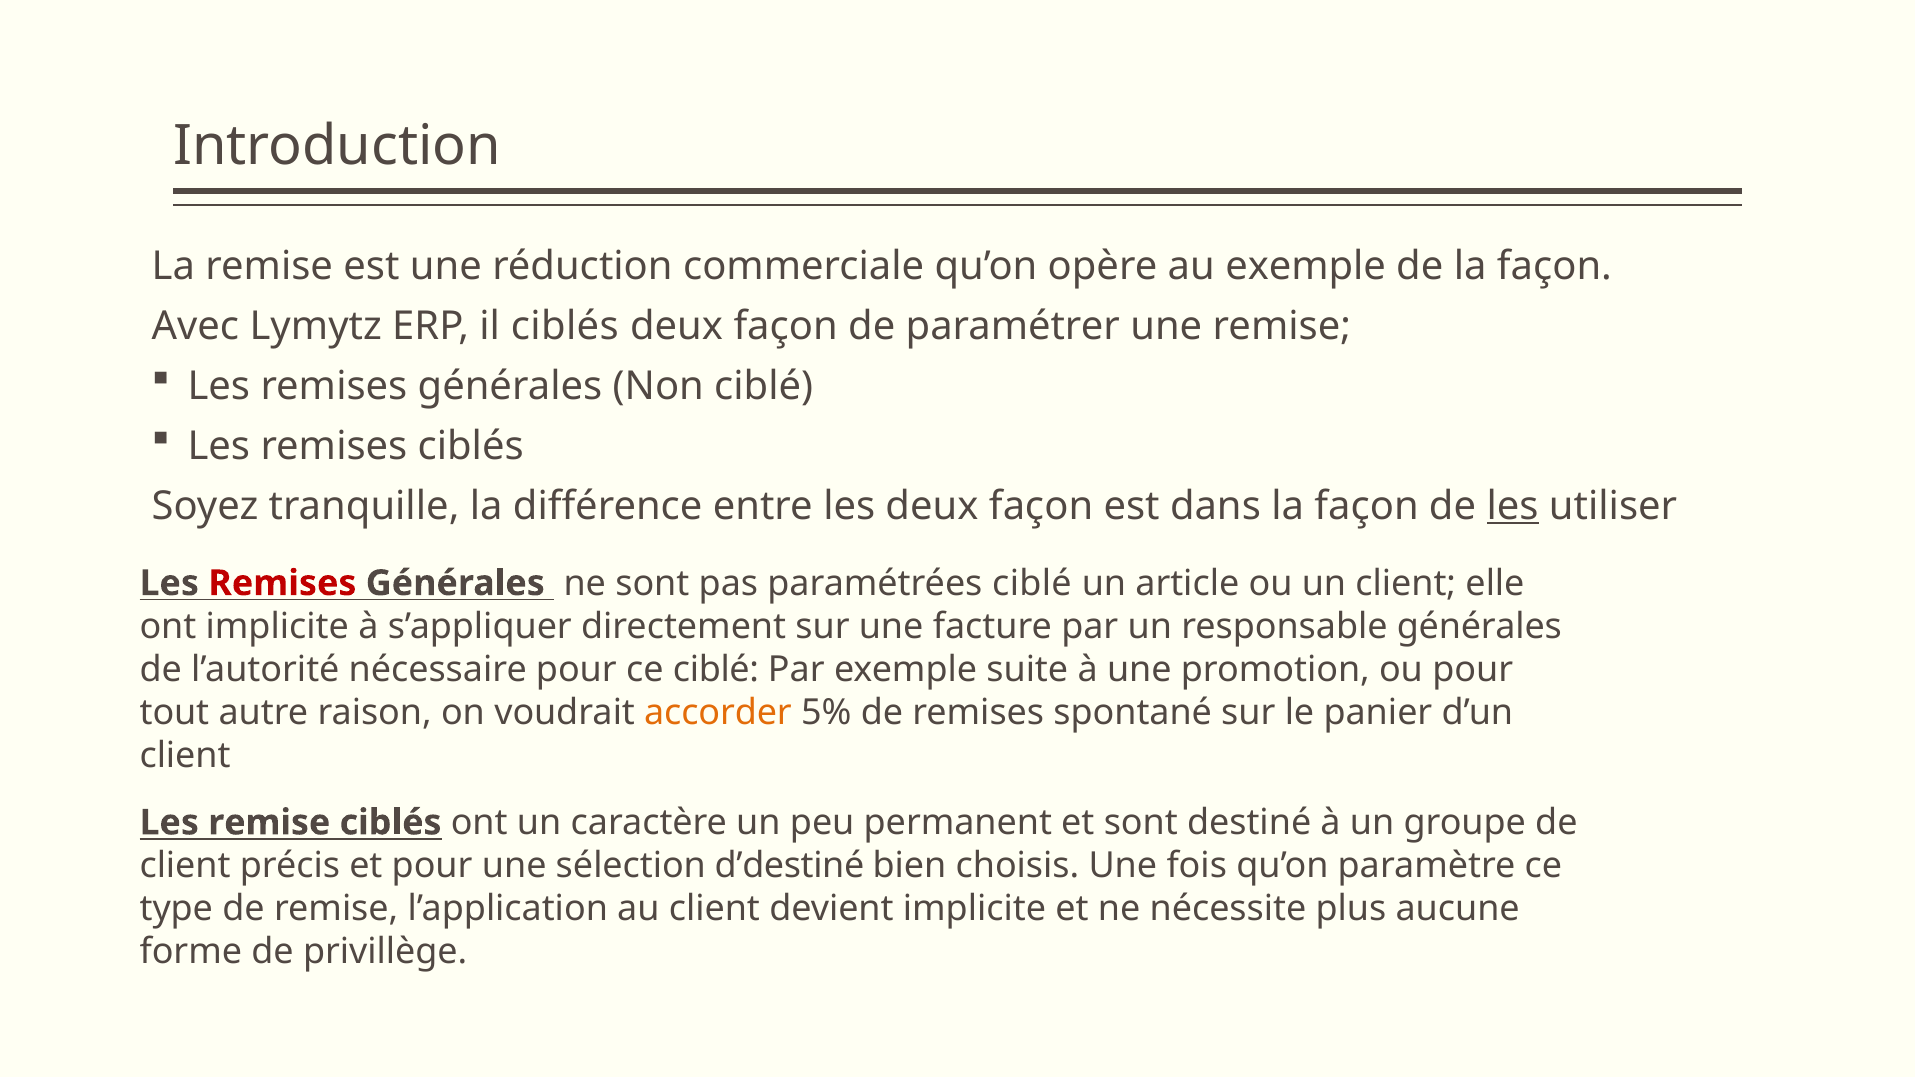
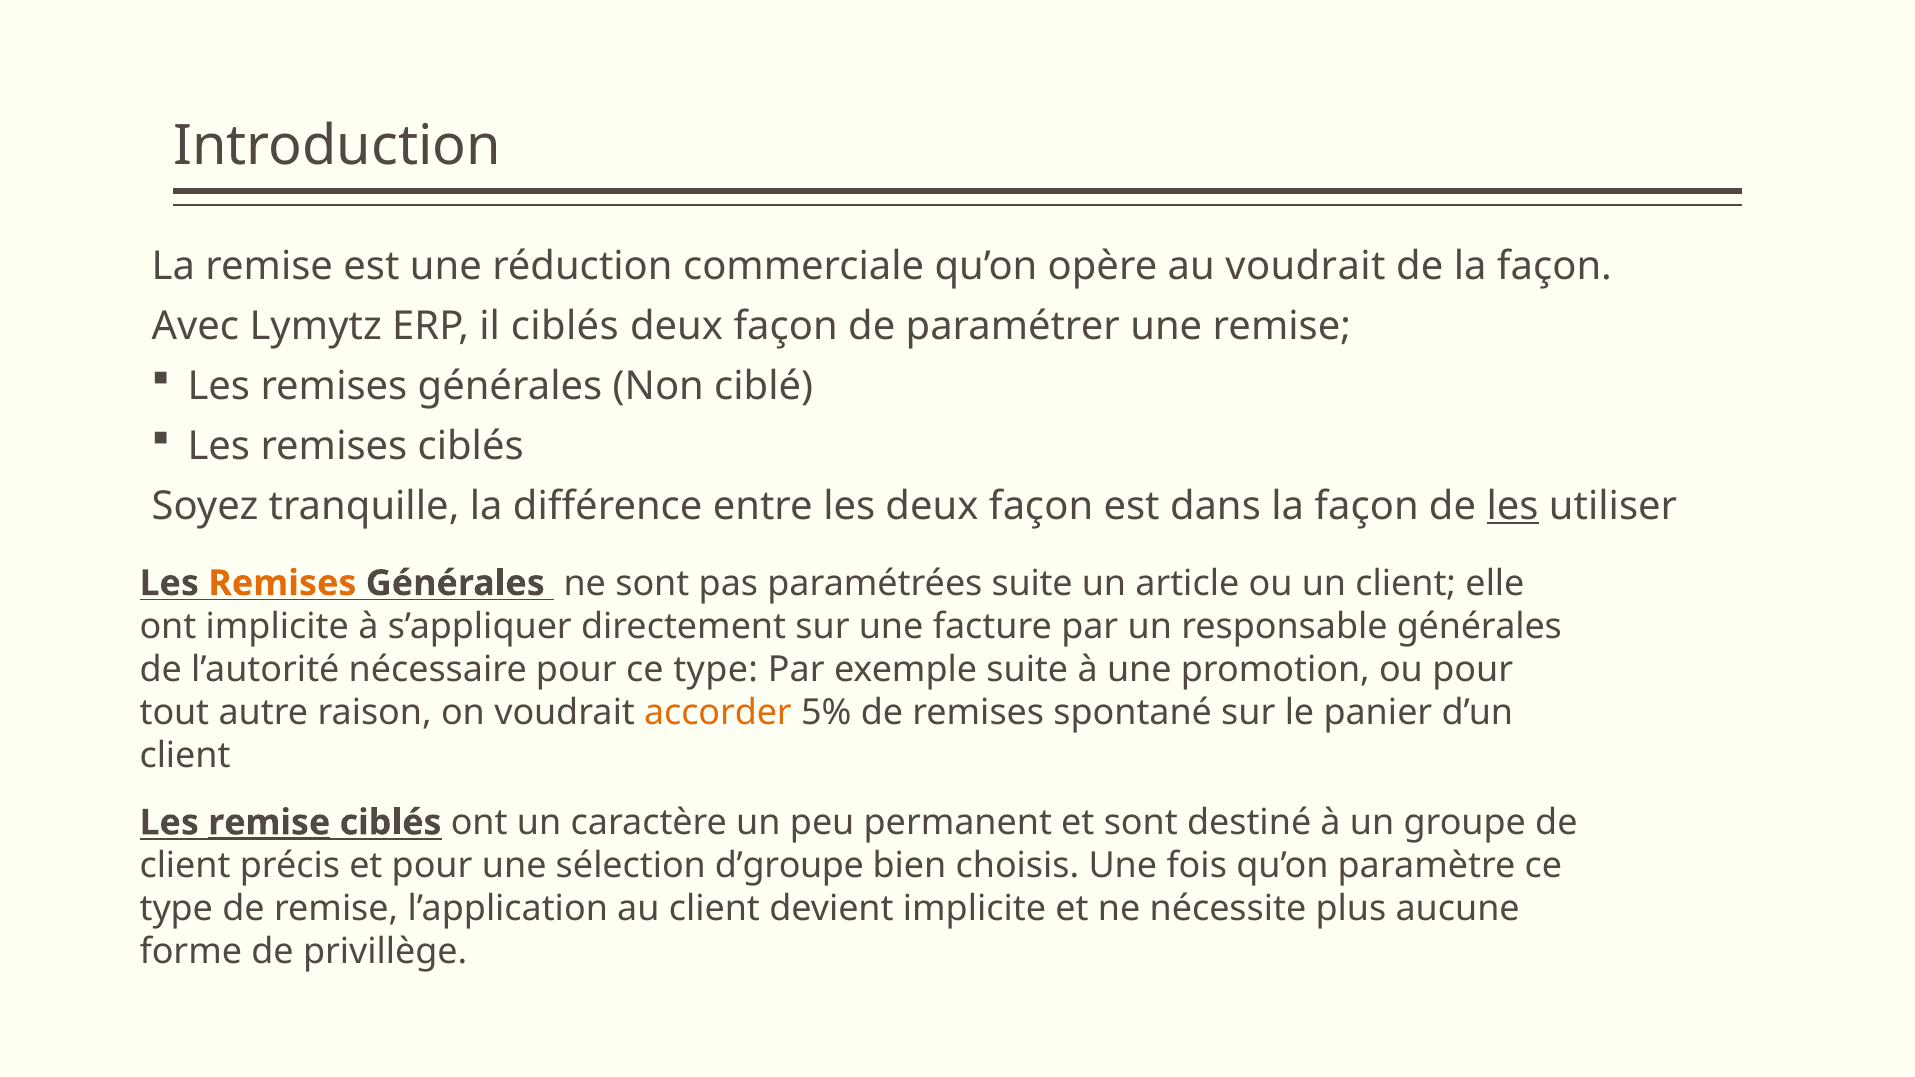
au exemple: exemple -> voudrait (1305, 266)
Remises colour: red -> orange (282, 583)
paramétrées ciblé: ciblé -> suite (1032, 583)
pour ce ciblé: ciblé -> type (716, 670)
remise underline: none -> present (269, 823)
d’destiné: d’destiné -> d’groupe (789, 866)
